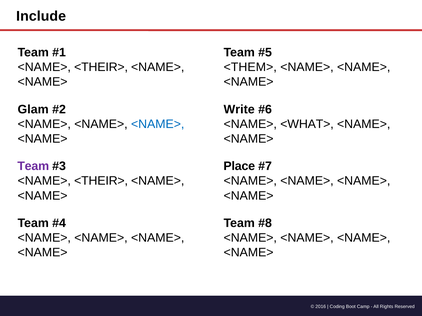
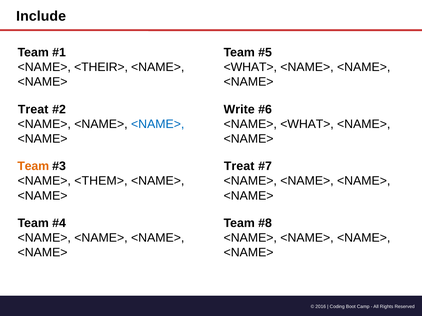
<THEM>: <THEM> -> <WHAT> (250, 67)
Glam: Glam -> Treat (33, 109)
Team colour: purple -> orange (33, 166)
Place: Place -> Treat (239, 166)
<THEIR>: <THEIR> -> <THEM> (101, 181)
